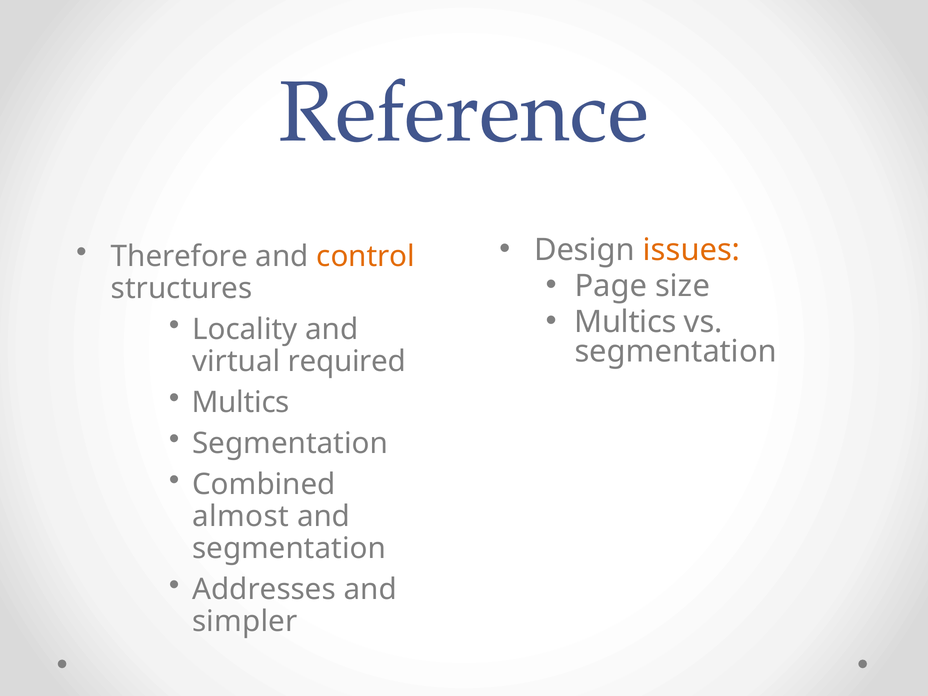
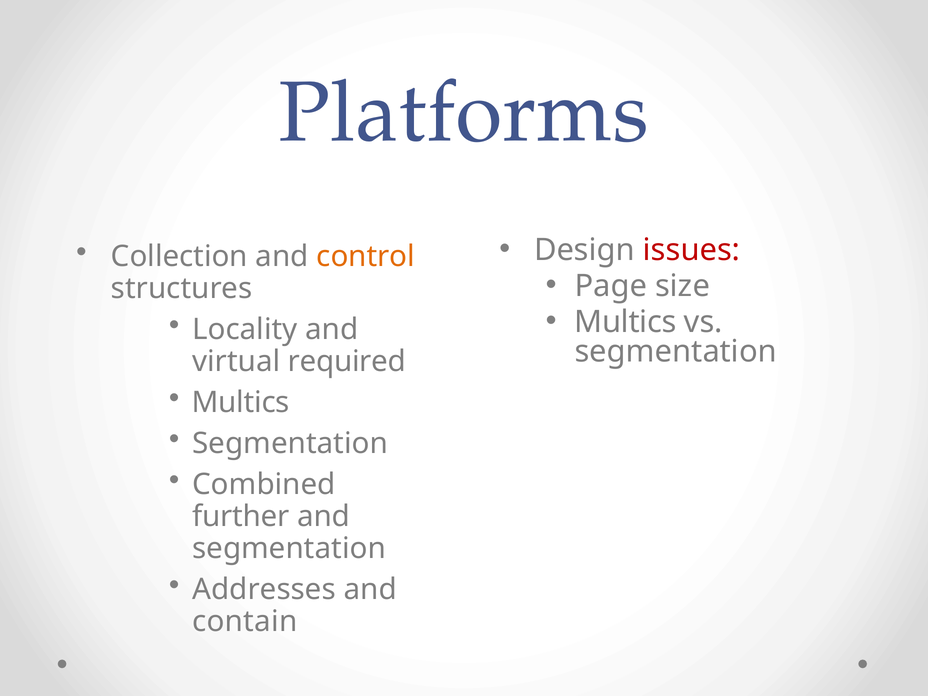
Reference: Reference -> Platforms (464, 113)
issues colour: orange -> red (692, 250)
Therefore: Therefore -> Collection (179, 256)
almost: almost -> further (241, 516)
simpler: simpler -> contain (245, 621)
